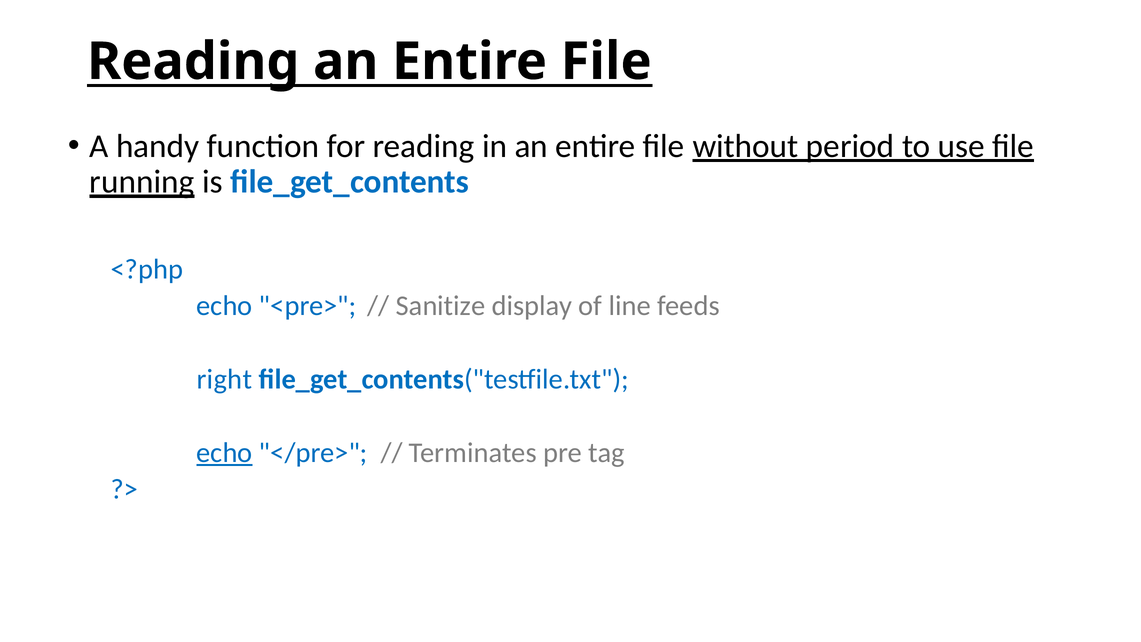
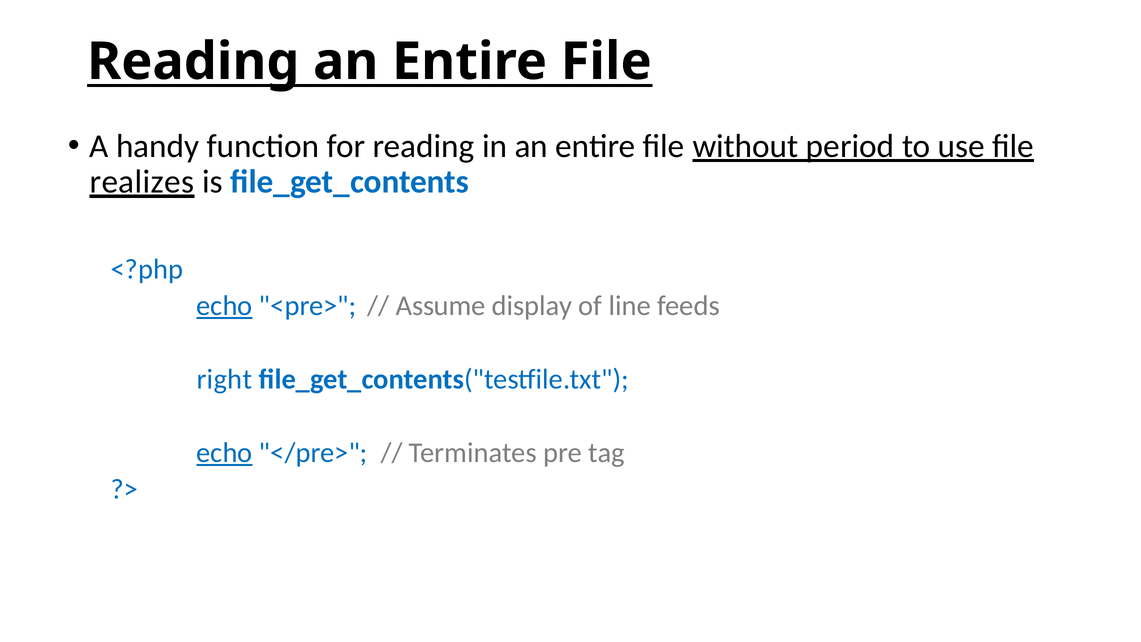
running: running -> realizes (142, 182)
echo underline: none -> present (224, 306)
Sanitize: Sanitize -> Assume (441, 306)
